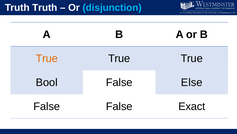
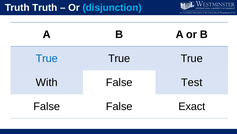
True colour: orange -> blue (47, 58)
Bool: Bool -> With (47, 82)
Else: Else -> Test (192, 82)
